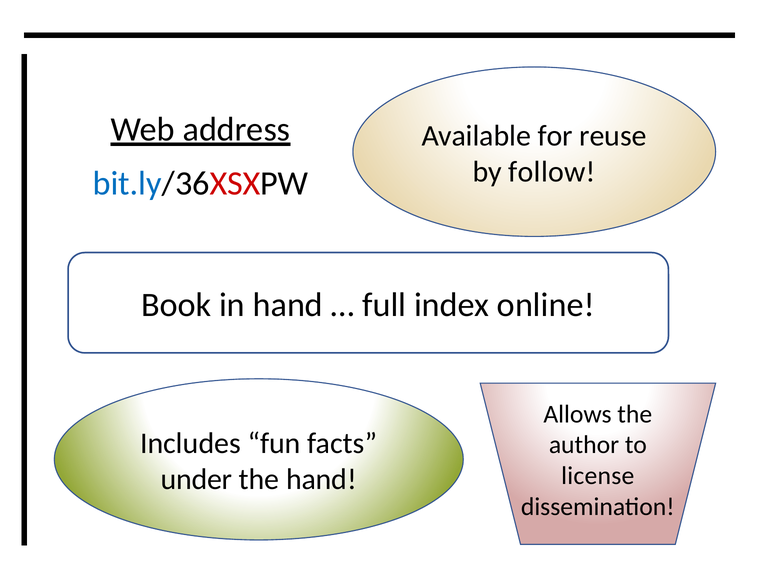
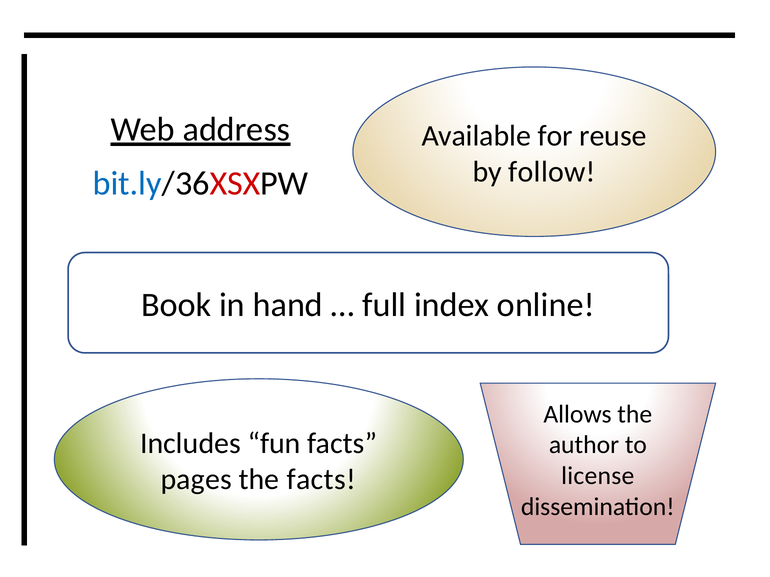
under: under -> pages (196, 480)
the hand: hand -> facts (321, 480)
